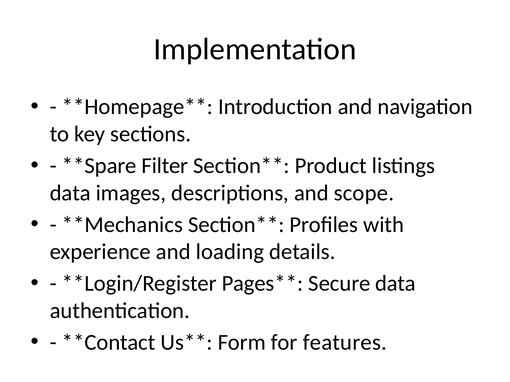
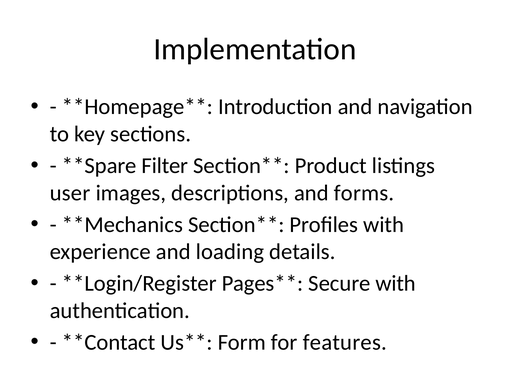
data: data -> user (70, 193)
scope: scope -> forms (364, 193)
Secure data: data -> with (396, 284)
